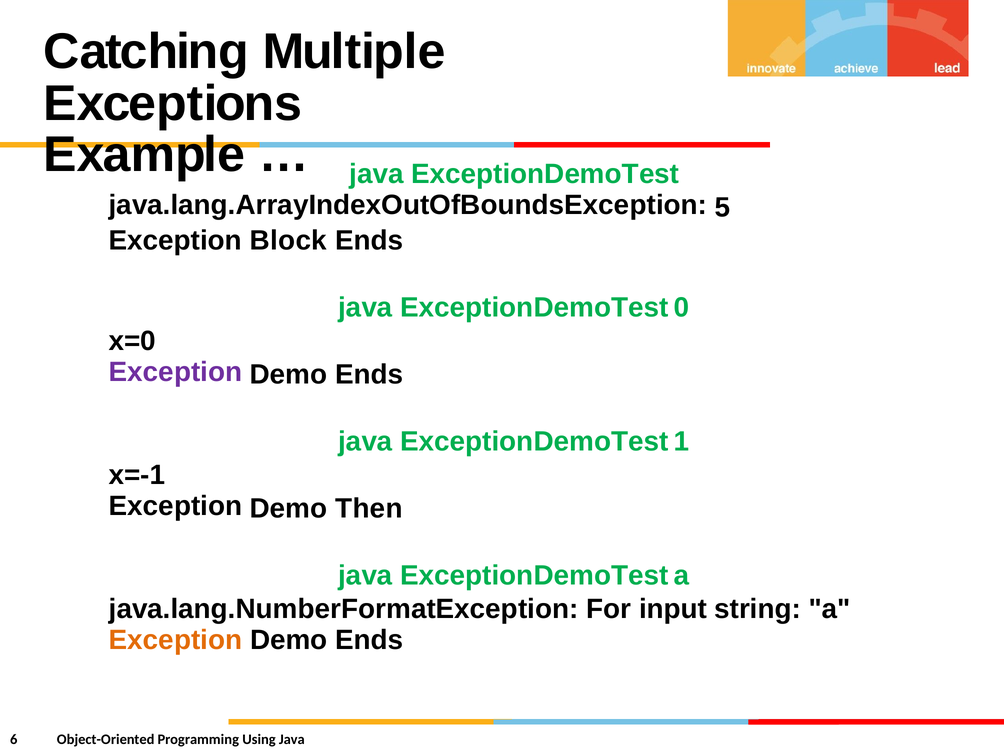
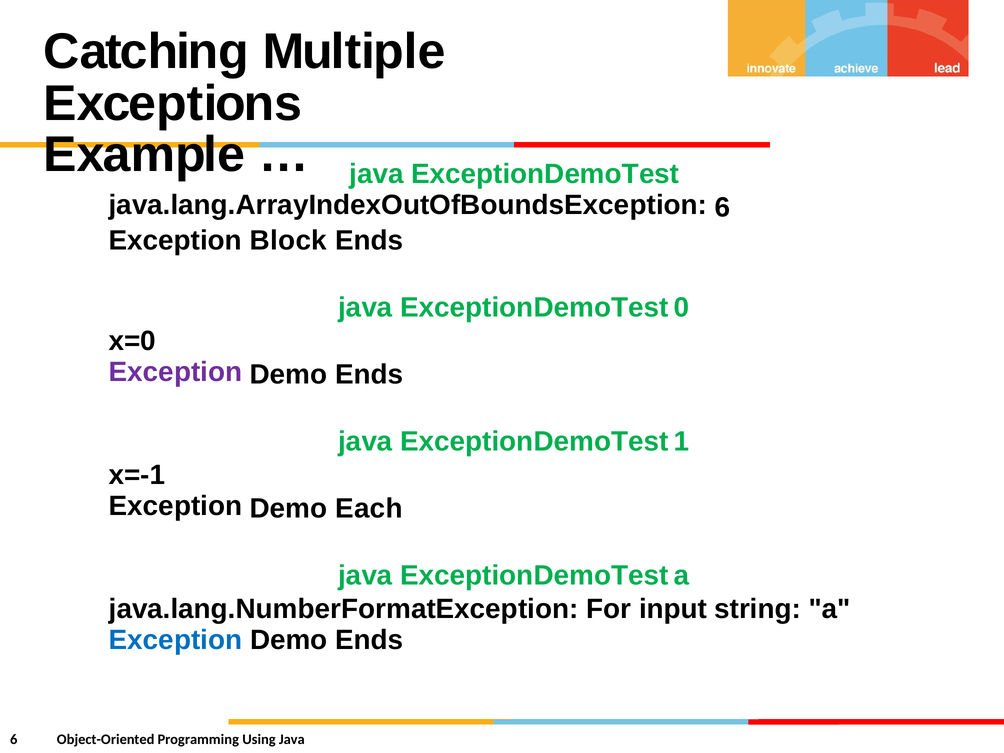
java.lang.ArrayIndexOutOfBoundsException 5: 5 -> 6 (722, 207)
Then: Then -> Each (369, 509)
Exception colour: orange -> blue (175, 640)
